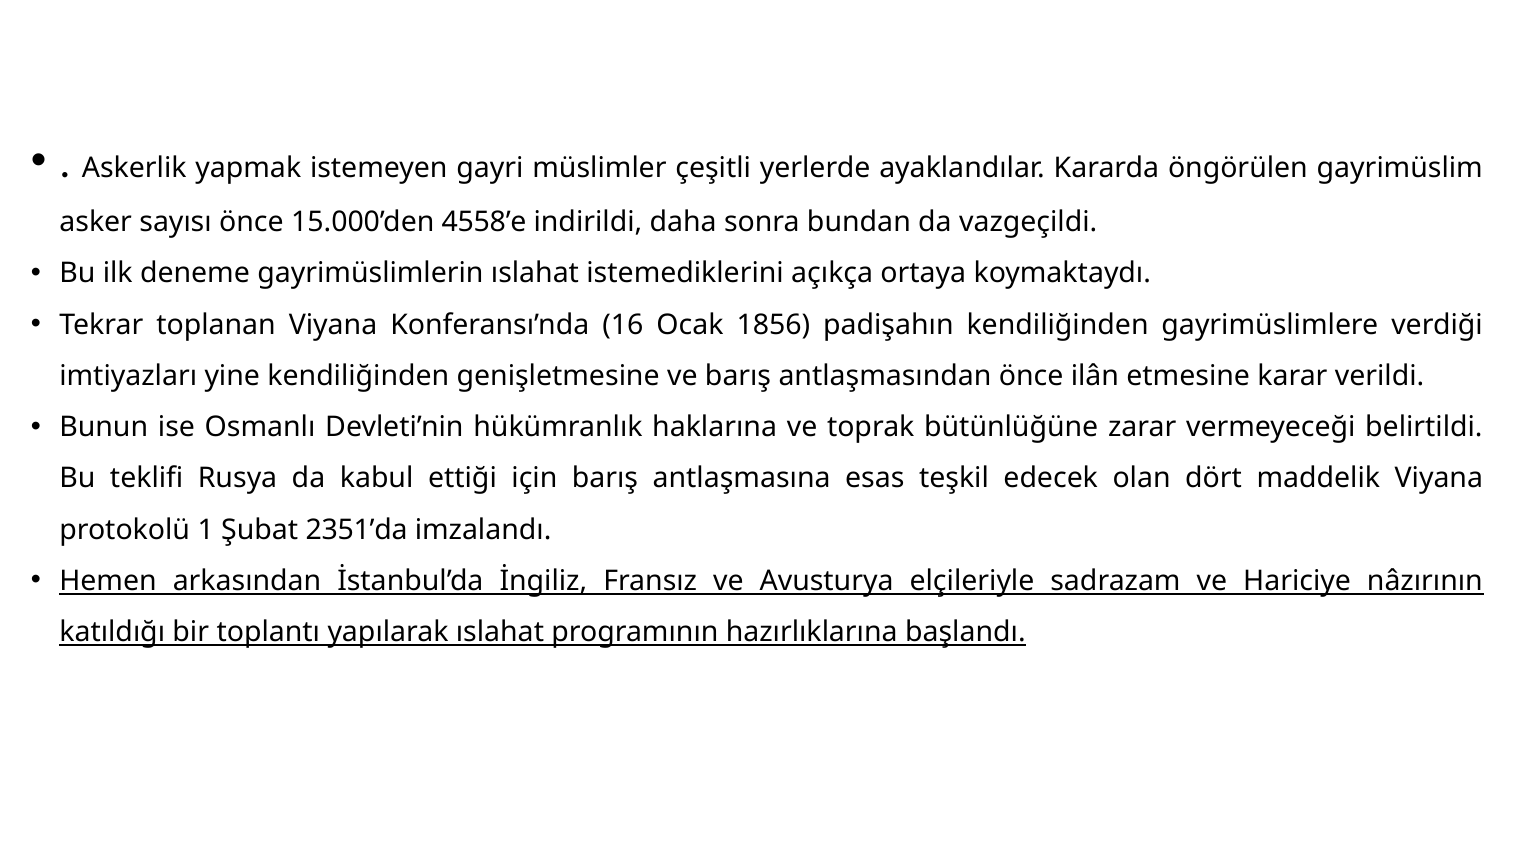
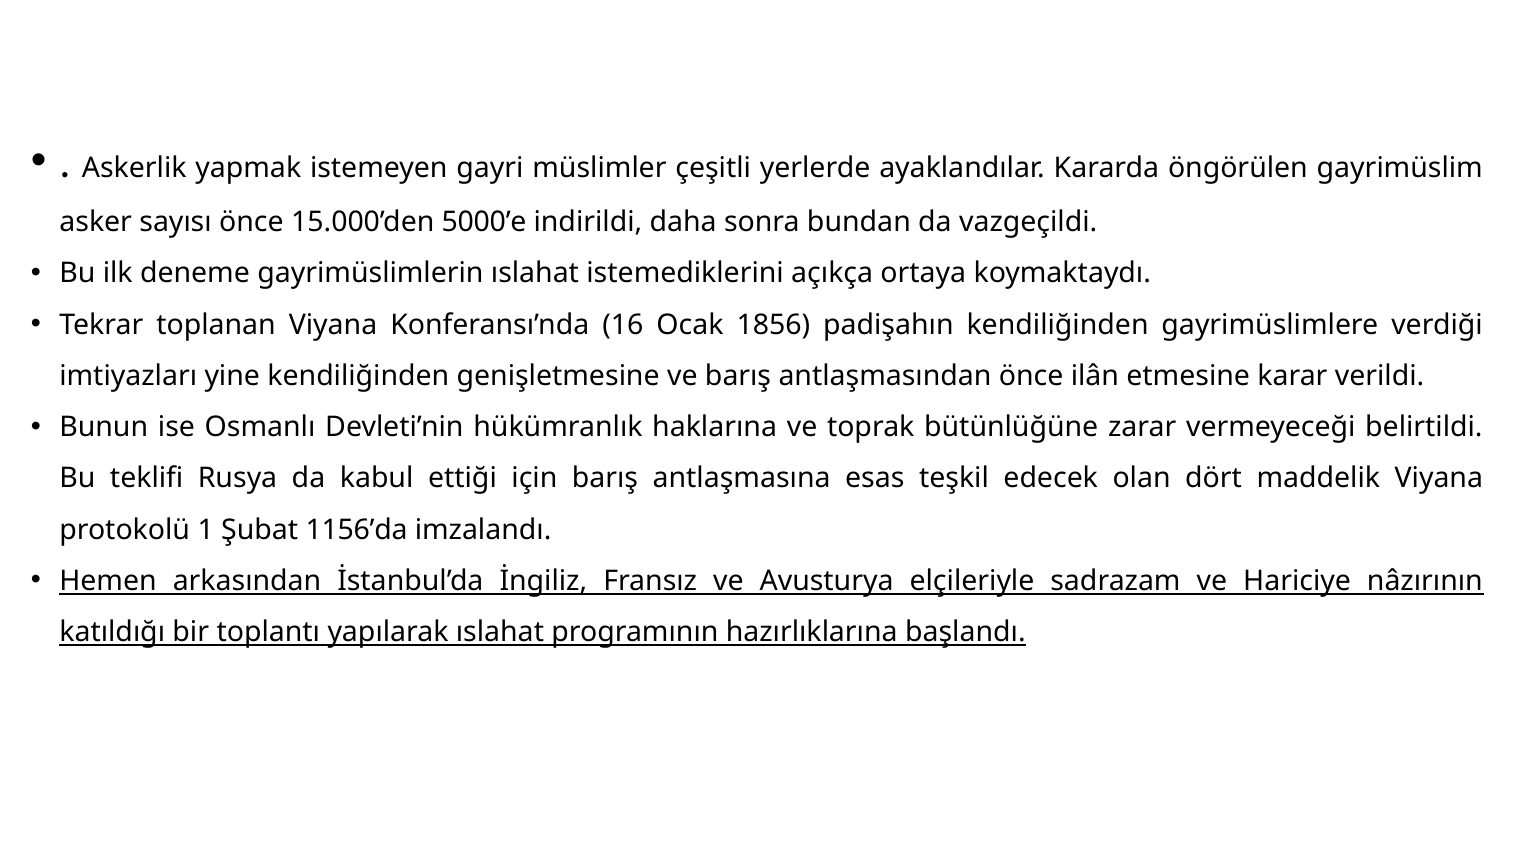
4558’e: 4558’e -> 5000’e (484, 222)
2351’da: 2351’da -> 1156’da (357, 530)
